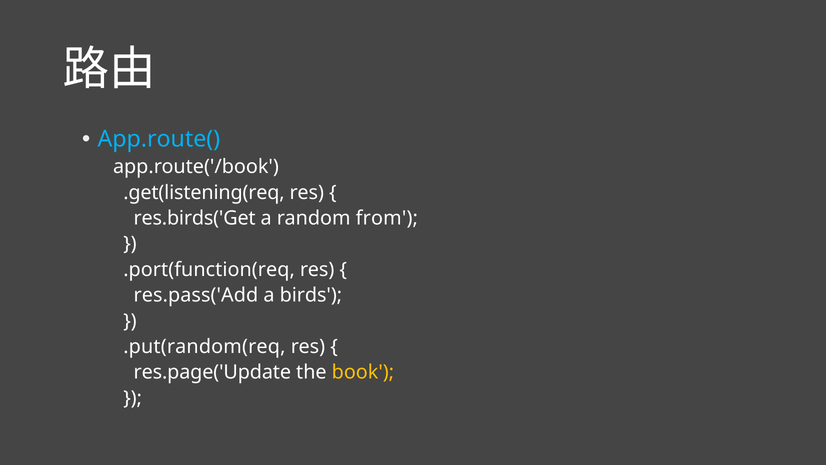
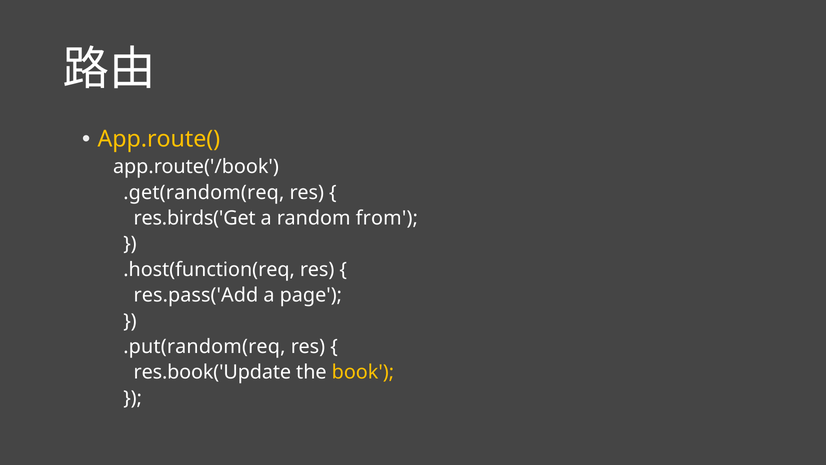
App.route( colour: light blue -> yellow (159, 139)
.get(listening(req: .get(listening(req -> .get(random(req (204, 192)
.port(function(req: .port(function(req -> .host(function(req (209, 269)
birds: birds -> page (311, 295)
res.page('Update: res.page('Update -> res.book('Update (212, 372)
